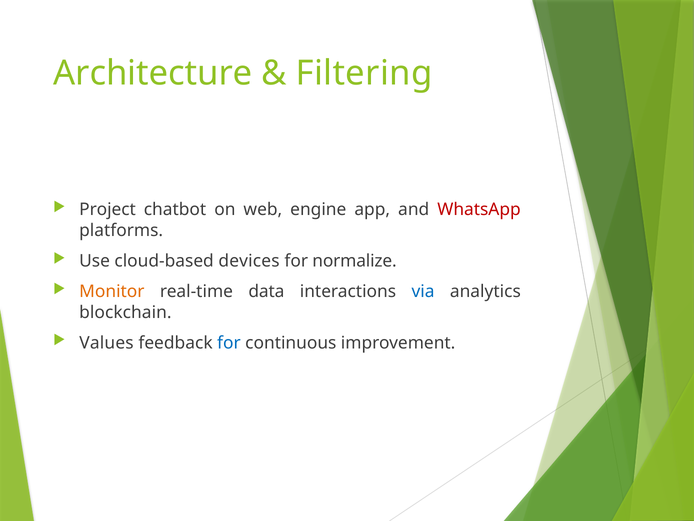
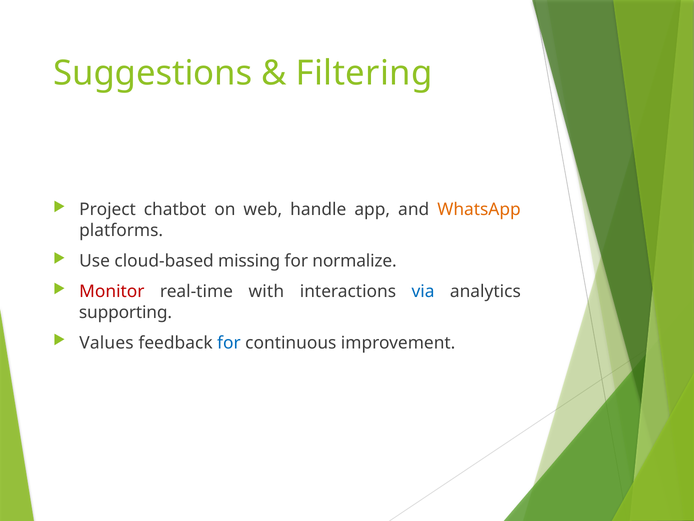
Architecture: Architecture -> Suggestions (153, 73)
engine: engine -> handle (318, 210)
WhatsApp colour: red -> orange (479, 210)
devices: devices -> missing (249, 261)
Monitor colour: orange -> red (112, 291)
data: data -> with (266, 291)
blockchain: blockchain -> supporting (126, 312)
